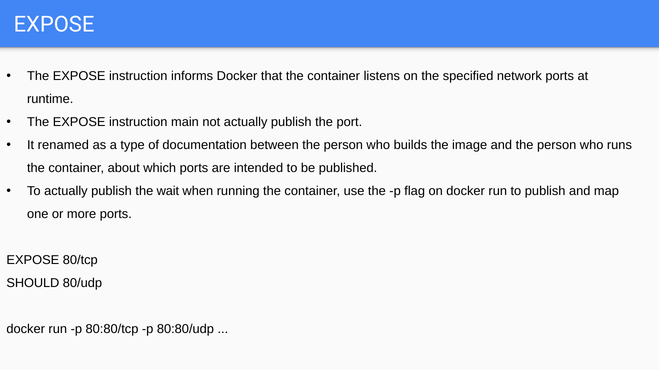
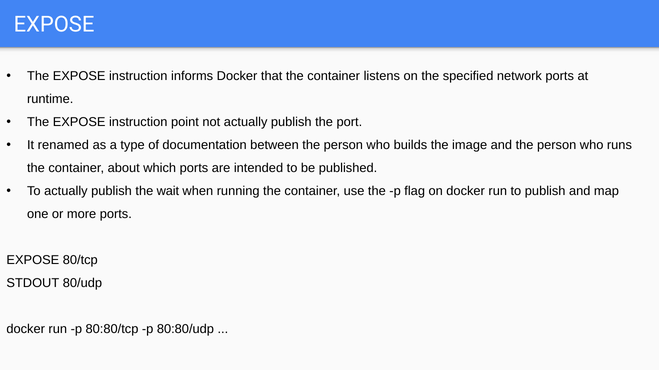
main: main -> point (185, 122)
SHOULD: SHOULD -> STDOUT (33, 284)
